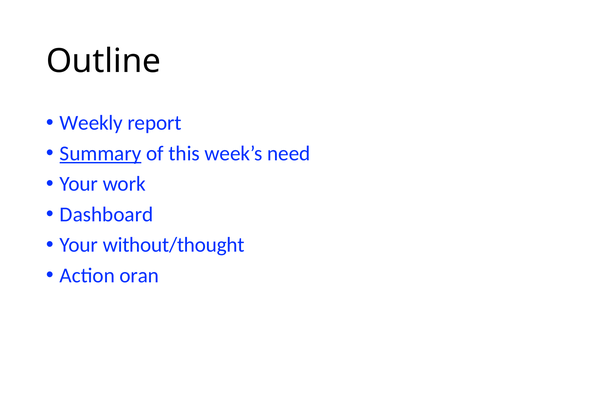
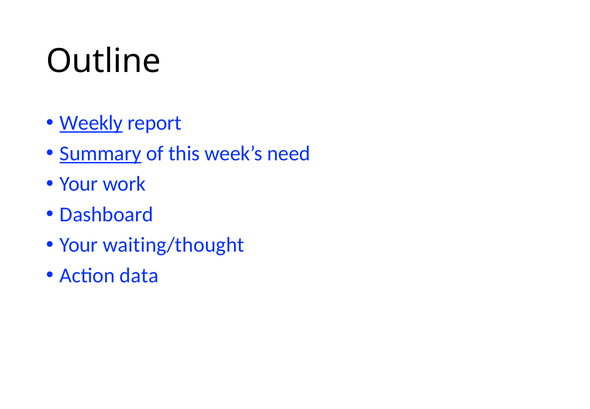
Weekly underline: none -> present (91, 123)
without/thought: without/thought -> waiting/thought (174, 245)
oran: oran -> data (139, 275)
